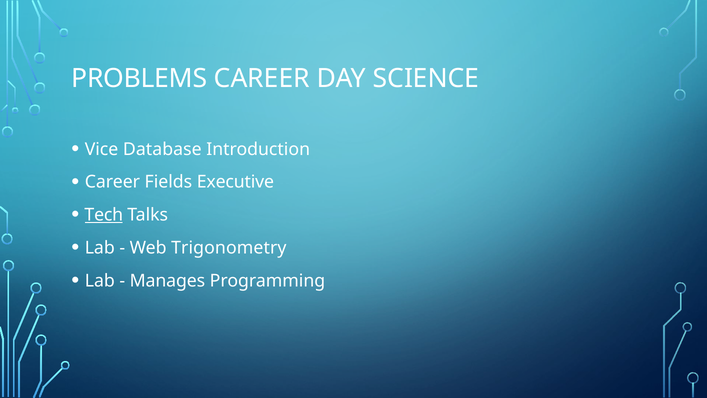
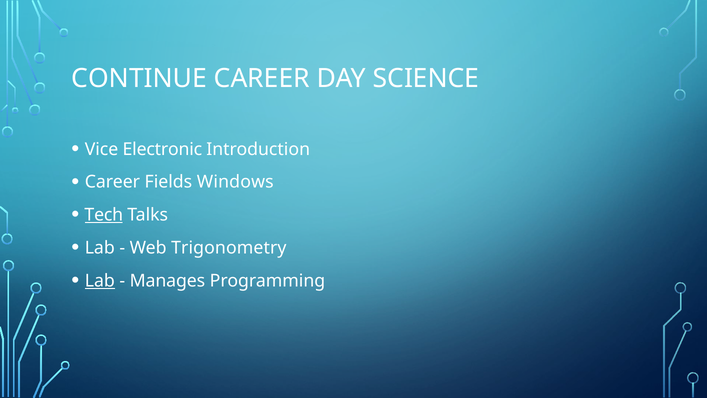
PROBLEMS: PROBLEMS -> CONTINUE (139, 79)
Database: Database -> Electronic (162, 149)
Executive: Executive -> Windows (235, 182)
Lab underline: none -> present (100, 280)
